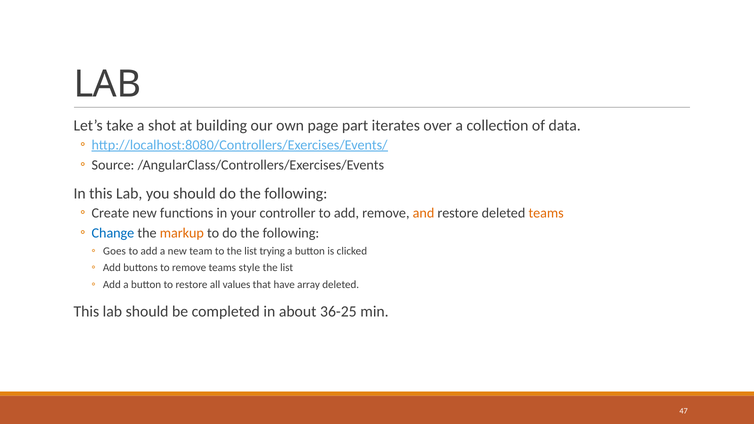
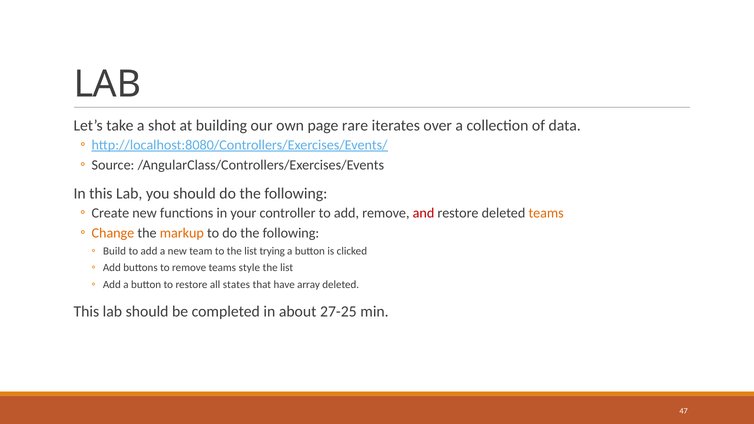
part: part -> rare (355, 125)
and colour: orange -> red (424, 213)
Change colour: blue -> orange (113, 233)
Goes: Goes -> Build (115, 251)
values: values -> states (236, 285)
36-25: 36-25 -> 27-25 (338, 311)
